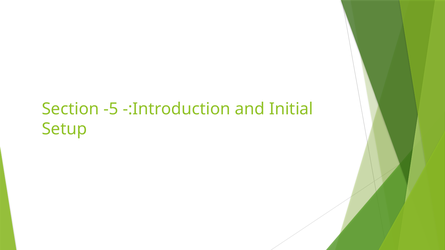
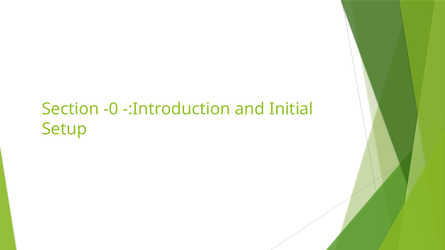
-5: -5 -> -0 (111, 109)
